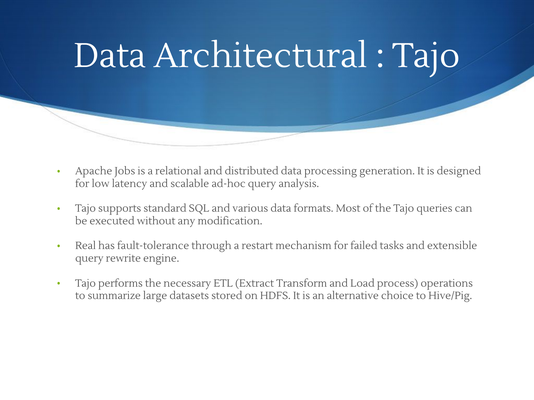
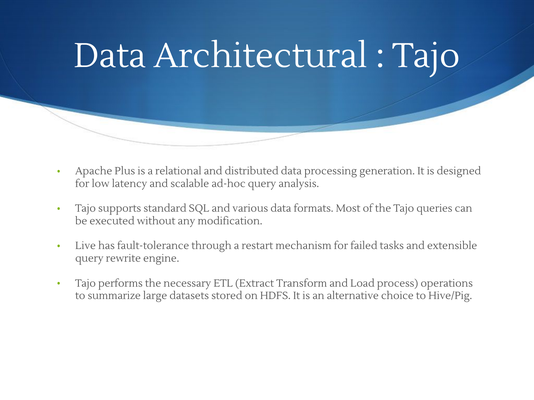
Jobs: Jobs -> Plus (125, 171)
Real: Real -> Live (86, 246)
